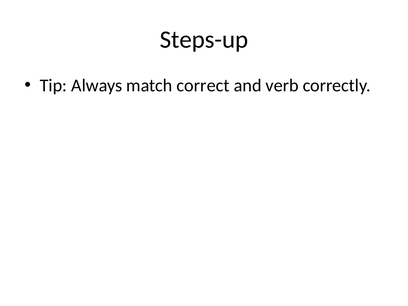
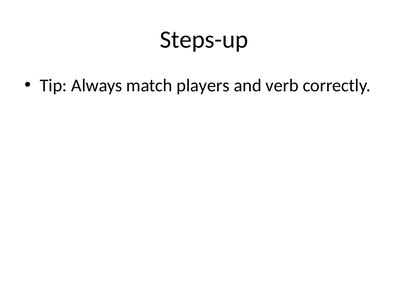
correct: correct -> players (203, 86)
